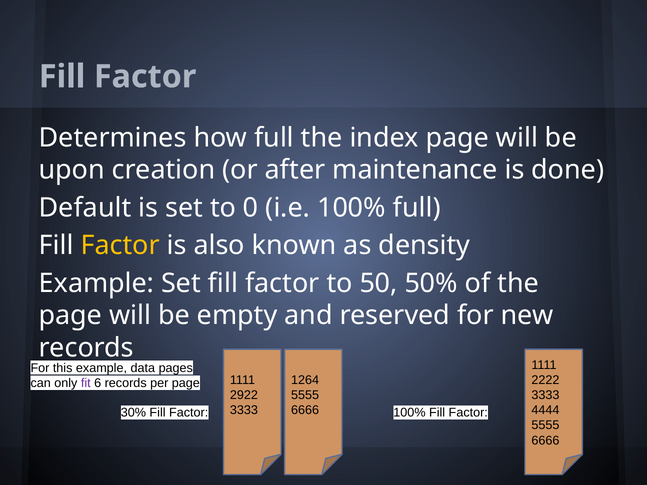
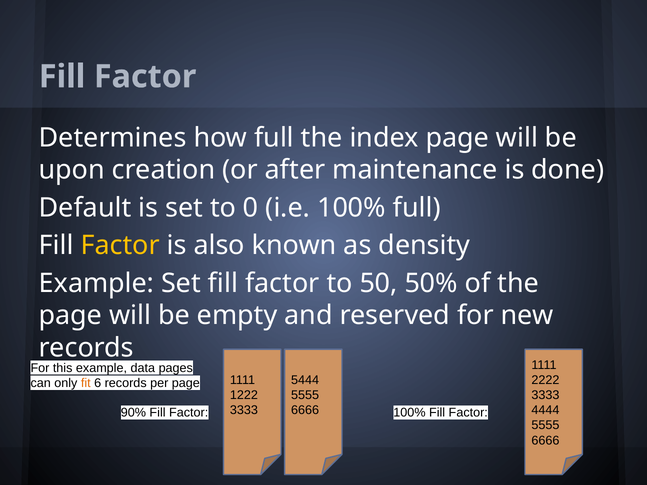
1264: 1264 -> 5444 (305, 380)
fit colour: purple -> orange (86, 383)
2922: 2922 -> 1222 (244, 395)
30%: 30% -> 90% (133, 413)
